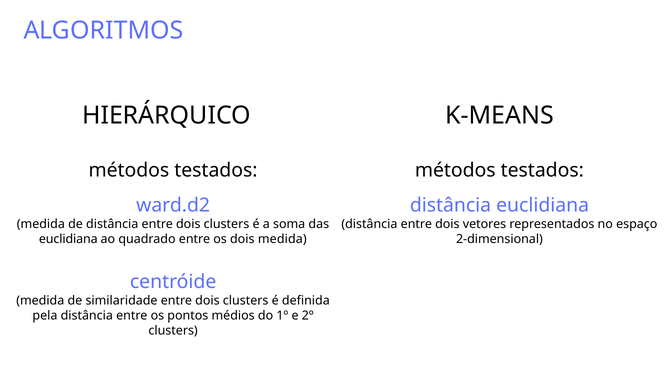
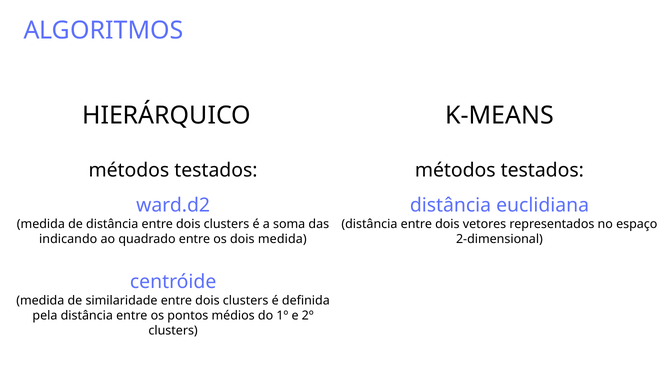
euclidiana: euclidiana -> indicando (68, 239)
